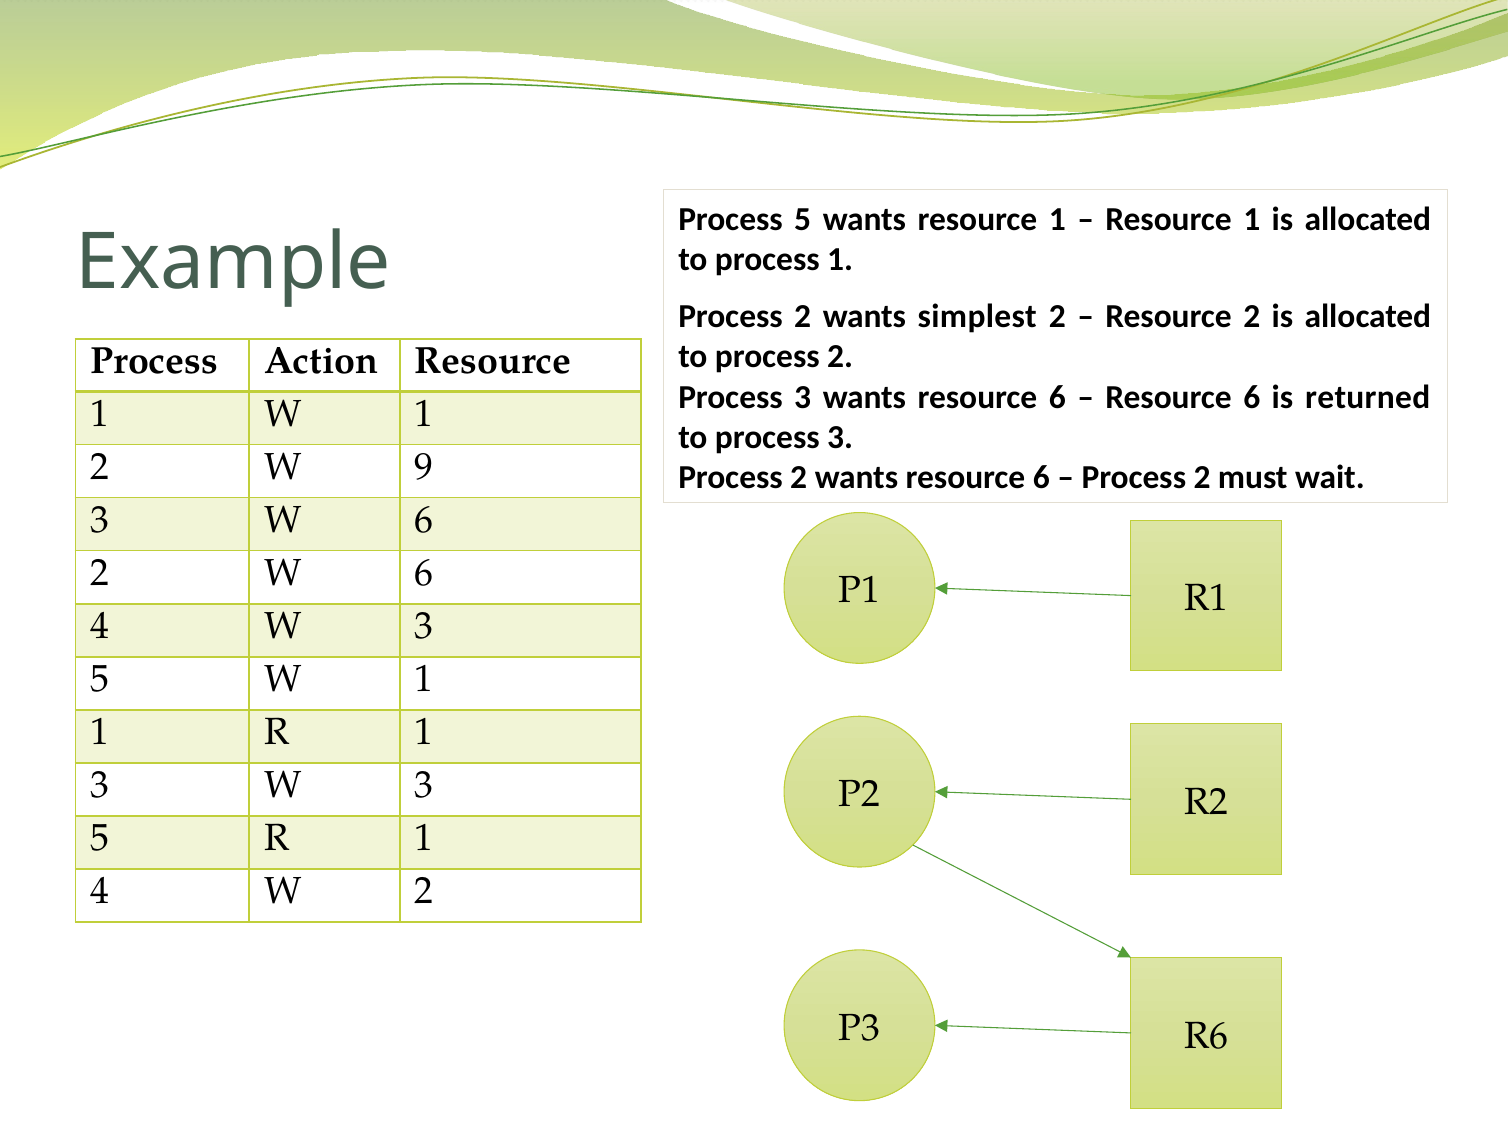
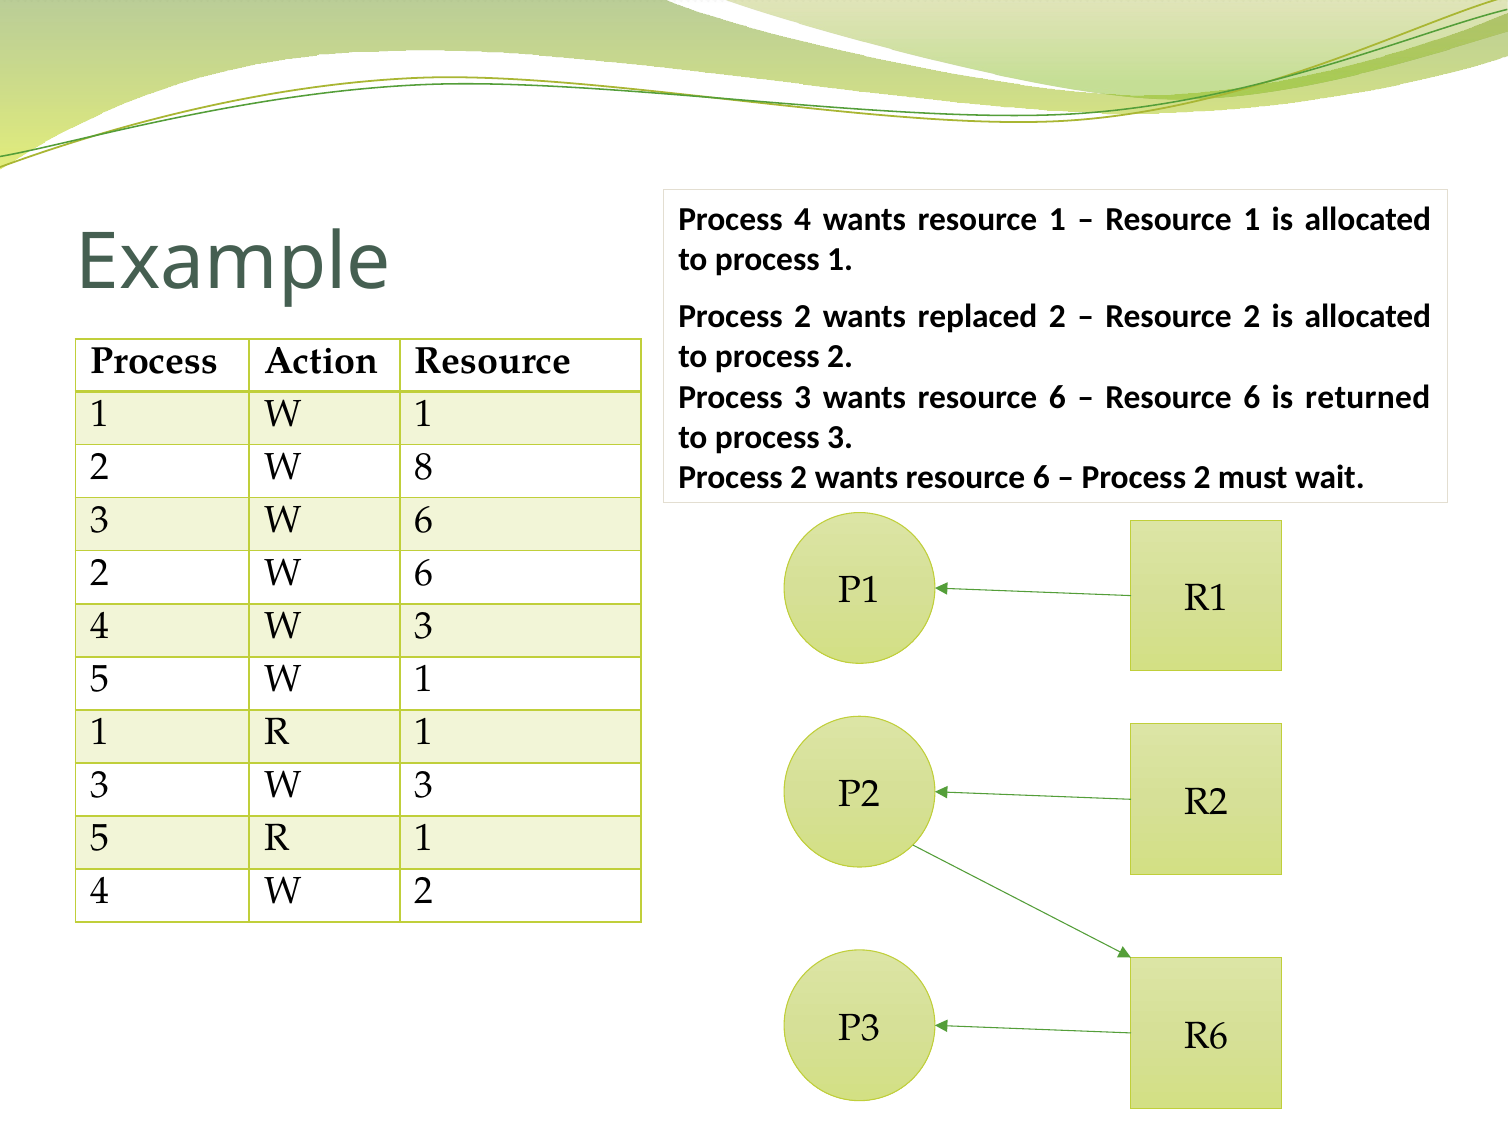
Process 5: 5 -> 4 (803, 220)
simplest: simplest -> replaced (977, 317)
9: 9 -> 8 (424, 467)
